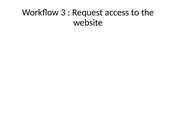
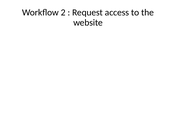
3: 3 -> 2 (63, 12)
